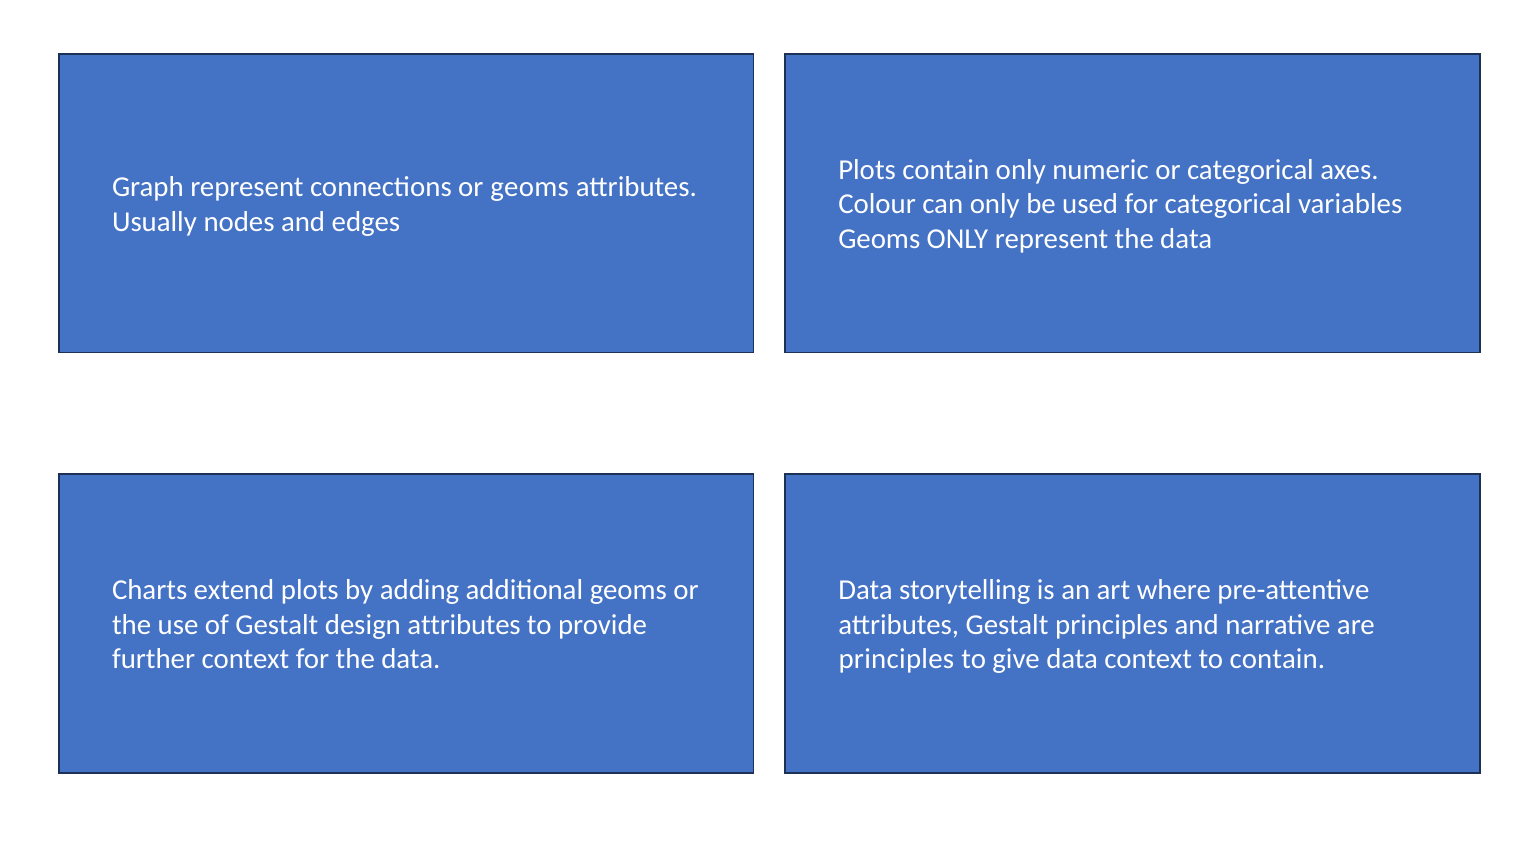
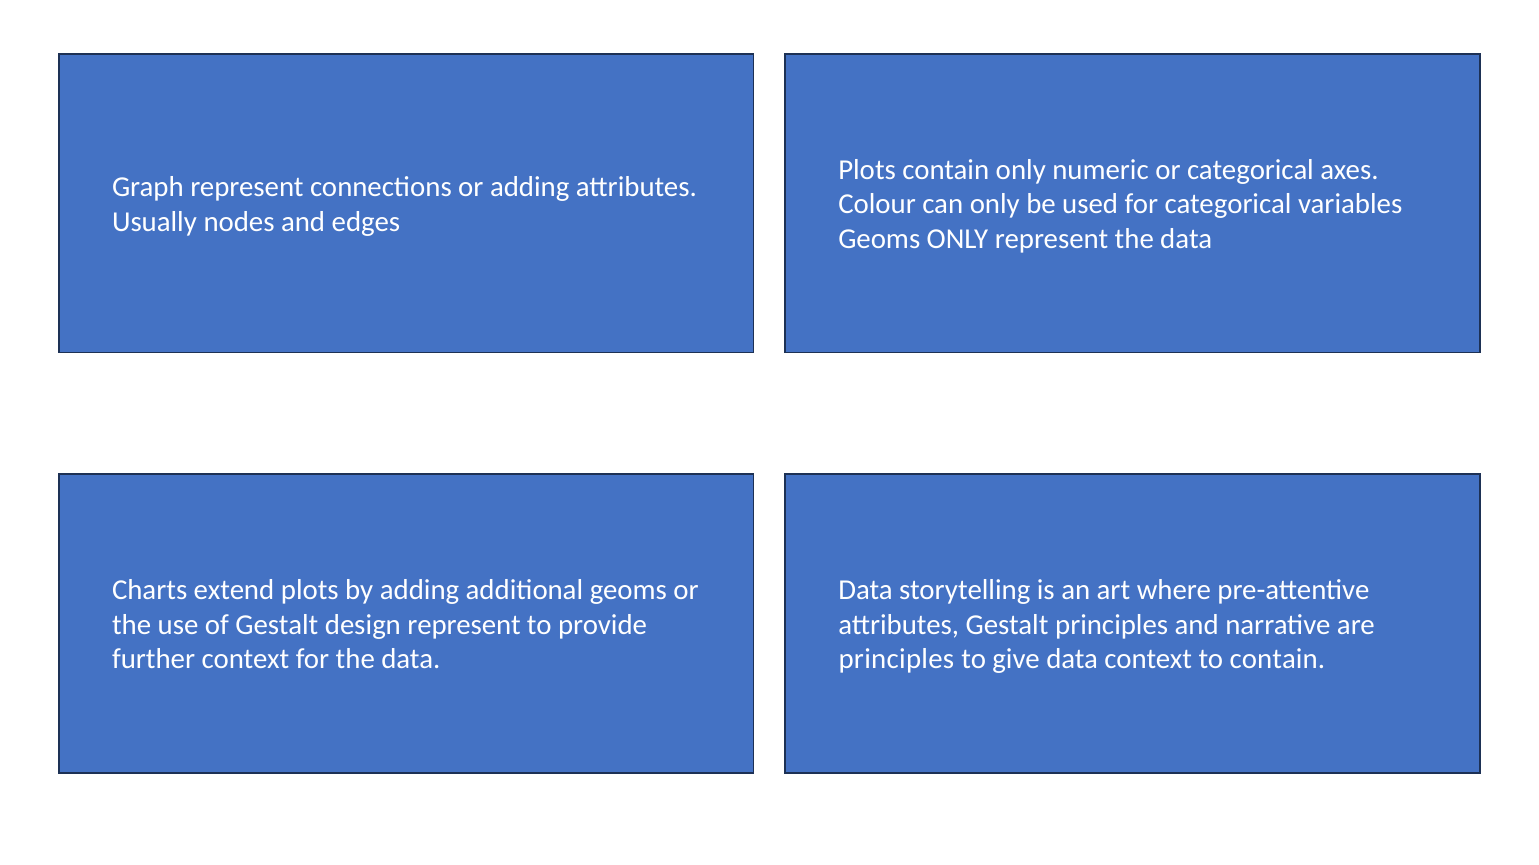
or geoms: geoms -> adding (530, 187)
design attributes: attributes -> represent (464, 625)
